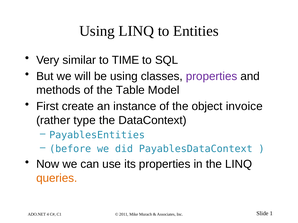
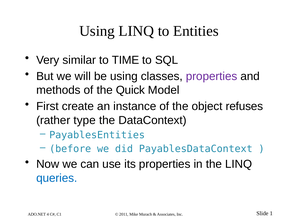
Table: Table -> Quick (130, 90)
invoice: invoice -> refuses (244, 107)
queries colour: orange -> blue (57, 178)
